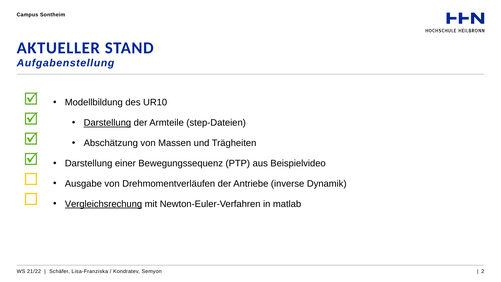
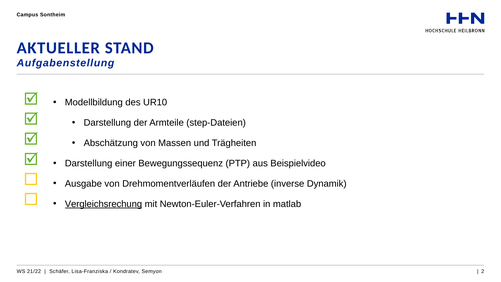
Darstellung underline: present -> none (107, 123)
